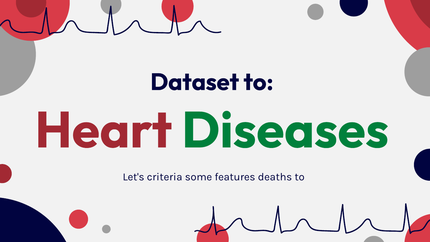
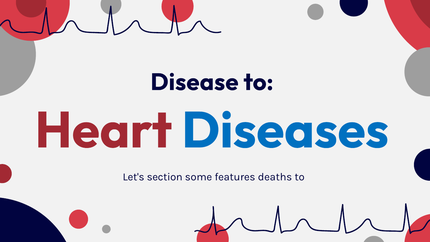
Dataset: Dataset -> Disease (195, 82)
Diseases colour: green -> blue (285, 131)
criteria: criteria -> section (165, 177)
